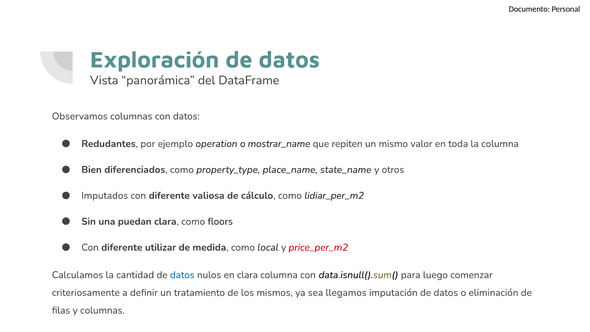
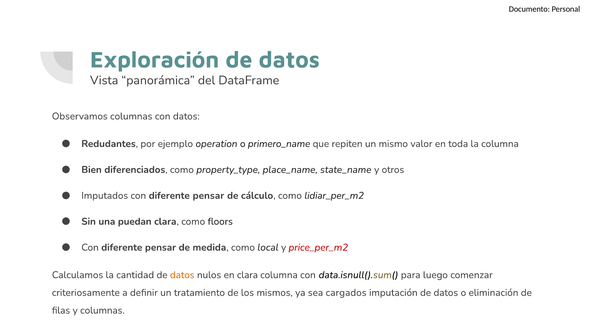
mostrar_name: mostrar_name -> primero_name (279, 144)
Imputados con diferente valiosa: valiosa -> pensar (208, 195)
utilizar: utilizar -> pensar (160, 247)
datos colour: blue -> orange (182, 275)
llegamos: llegamos -> cargados (346, 293)
